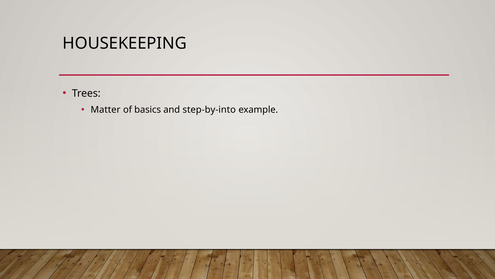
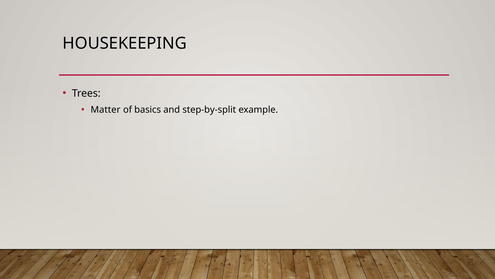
step-by-into: step-by-into -> step-by-split (209, 110)
